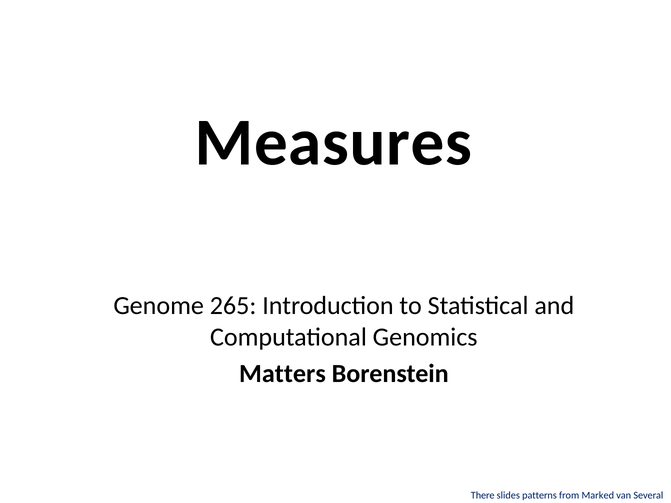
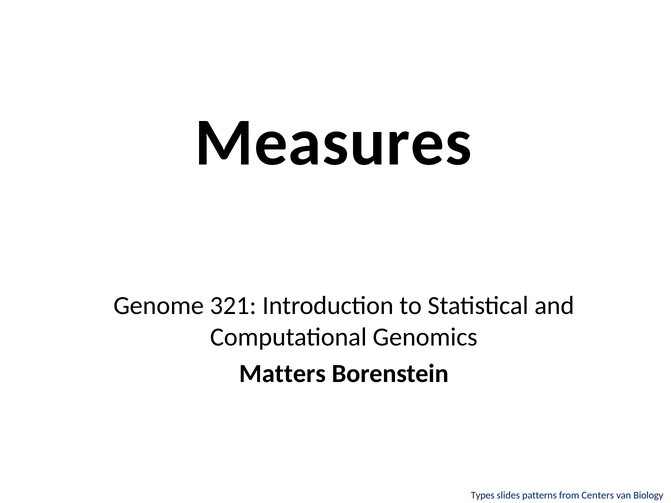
265: 265 -> 321 (233, 306)
There: There -> Types (483, 496)
Marked: Marked -> Centers (598, 496)
Several: Several -> Biology (648, 496)
